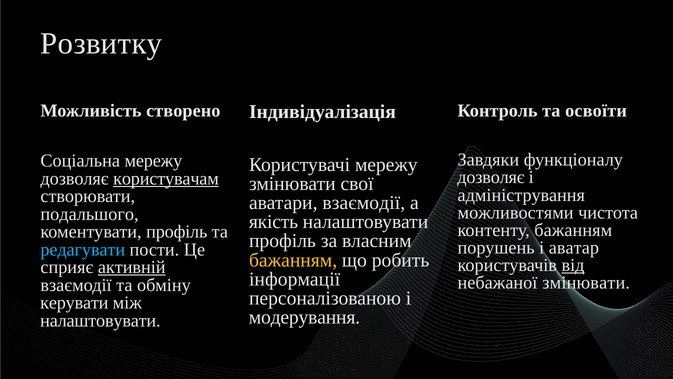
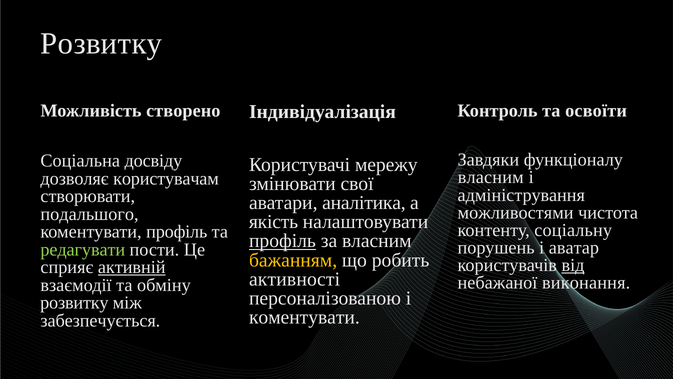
Соціальна мережу: мережу -> досвіду (153, 161)
дозволяє: дозволяє -> власним (491, 177)
користувачам underline: present -> none (166, 178)
аватари взаємодії: взаємодії -> аналітика (364, 203)
контенту бажанням: бажанням -> соціальну (573, 230)
профіль underline: none -> present (282, 241)
редагувати colour: light blue -> light green (83, 249)
інформації: інформації -> активності (295, 279)
небажаної змінювати: змінювати -> виконання (586, 282)
керувати: керувати -> розвитку (74, 302)
модерування: модерування -> коментувати (304, 317)
налаштовувати: налаштовувати -> забезпечується (100, 320)
